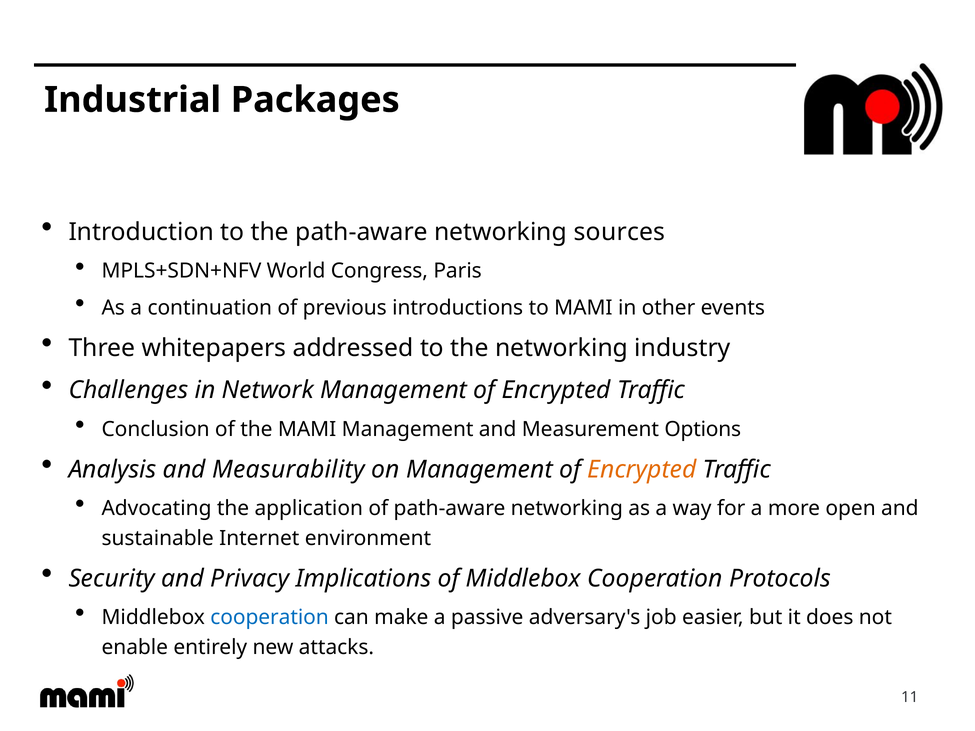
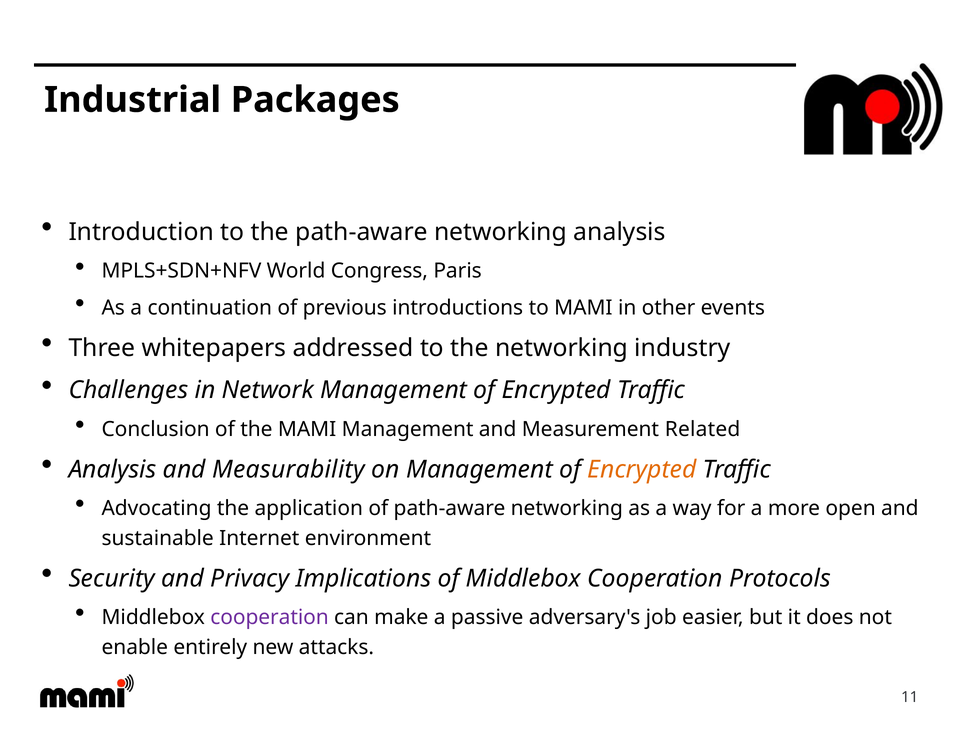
networking sources: sources -> analysis (620, 232)
Options: Options -> Related (703, 429)
cooperation colour: blue -> purple (270, 618)
